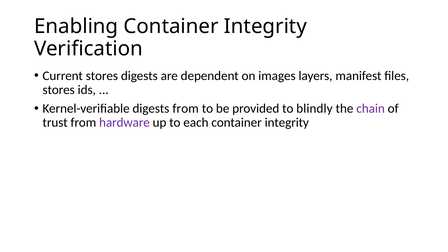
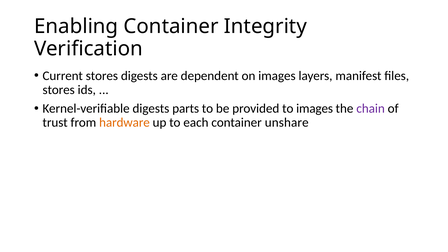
digests from: from -> parts (186, 109)
to blindly: blindly -> images (315, 109)
hardware colour: purple -> orange (124, 123)
each container integrity: integrity -> unshare (287, 123)
